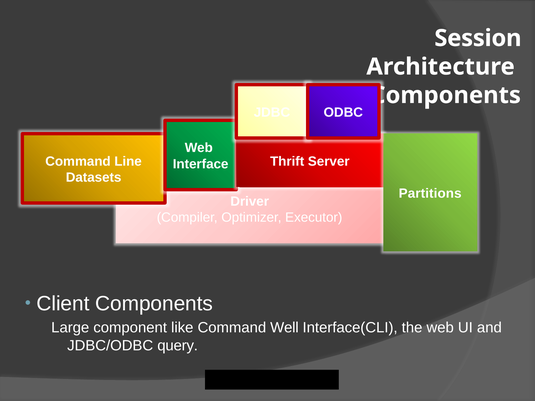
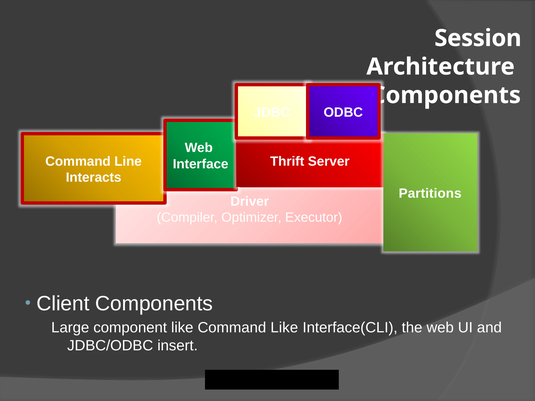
Datasets: Datasets -> Interacts (94, 177)
Command Well: Well -> Like (284, 328)
query: query -> insert (178, 346)
